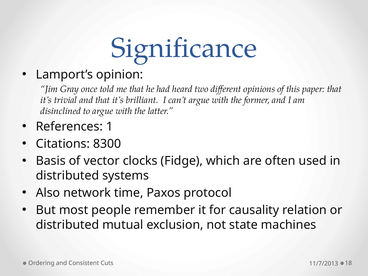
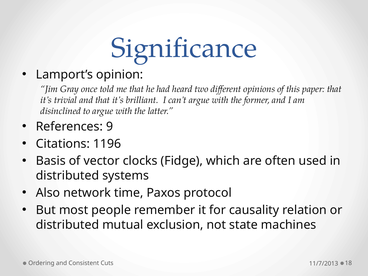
1: 1 -> 9 (110, 127)
8300: 8300 -> 1196 (107, 144)
